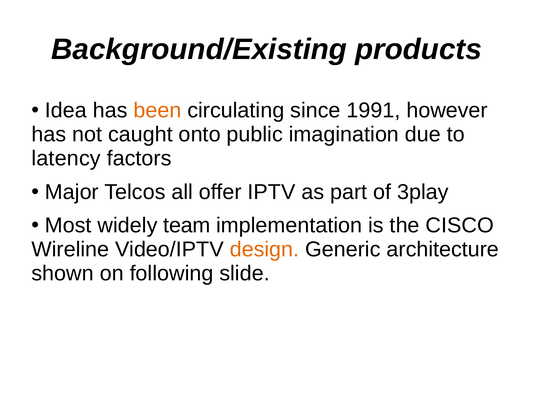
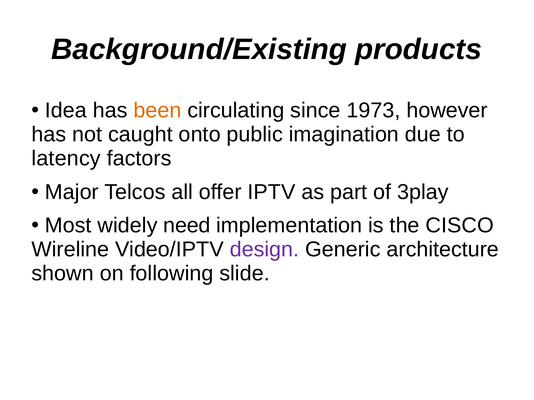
1991: 1991 -> 1973 (373, 111)
team: team -> need (187, 226)
design colour: orange -> purple (264, 250)
